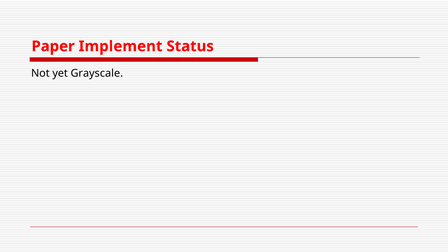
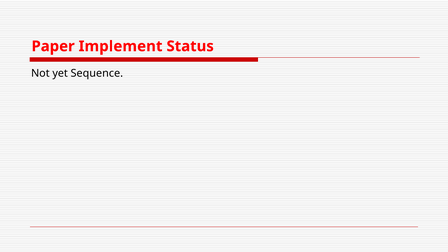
Grayscale: Grayscale -> Sequence (97, 73)
